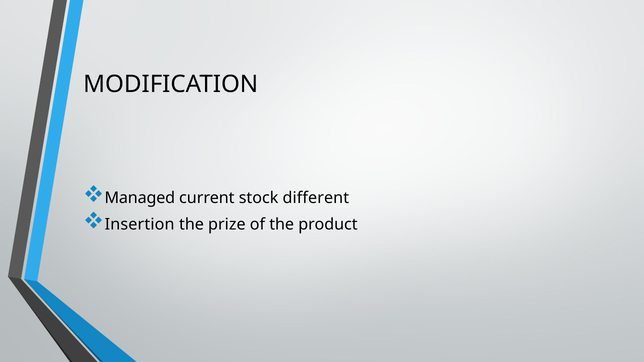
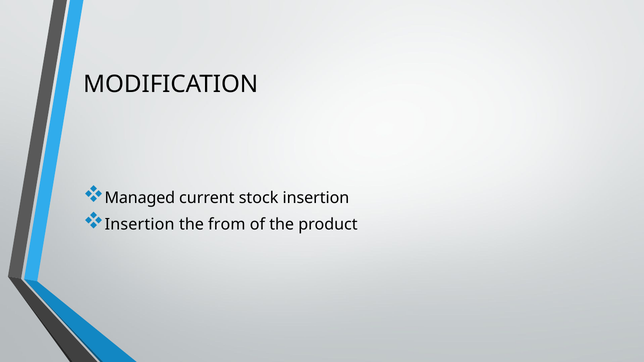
stock different: different -> insertion (316, 198)
prize: prize -> from (227, 224)
